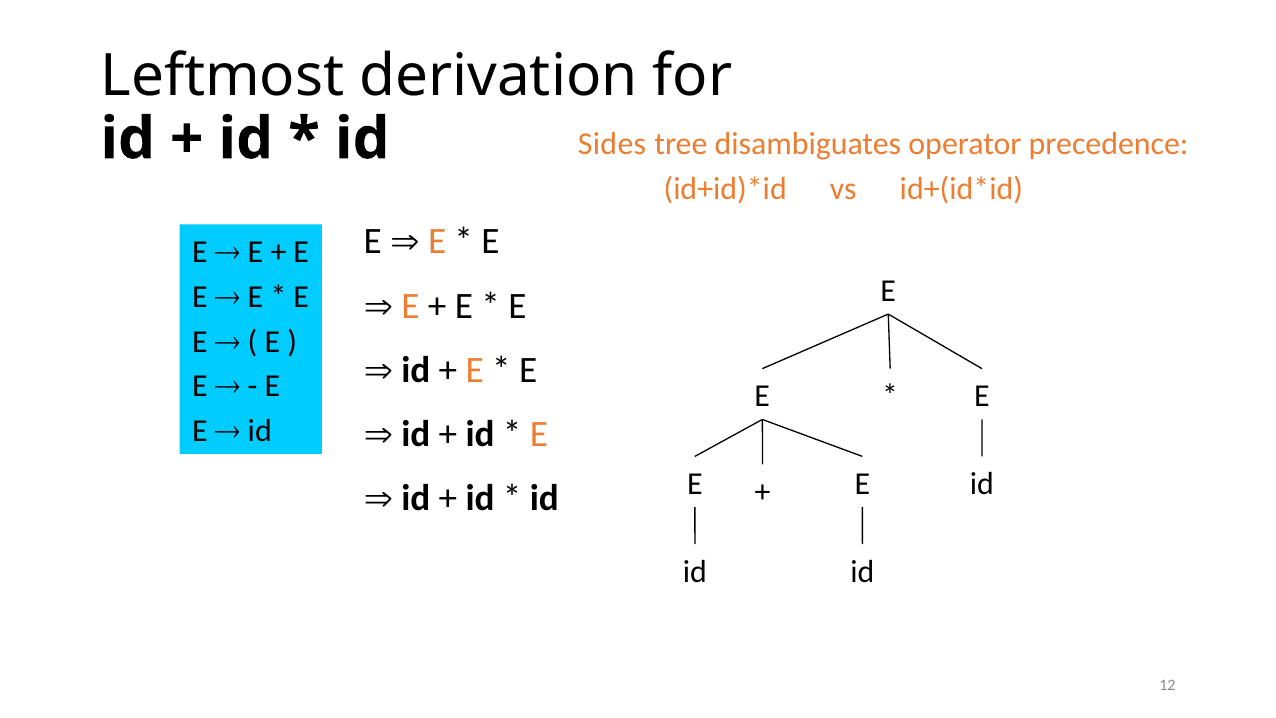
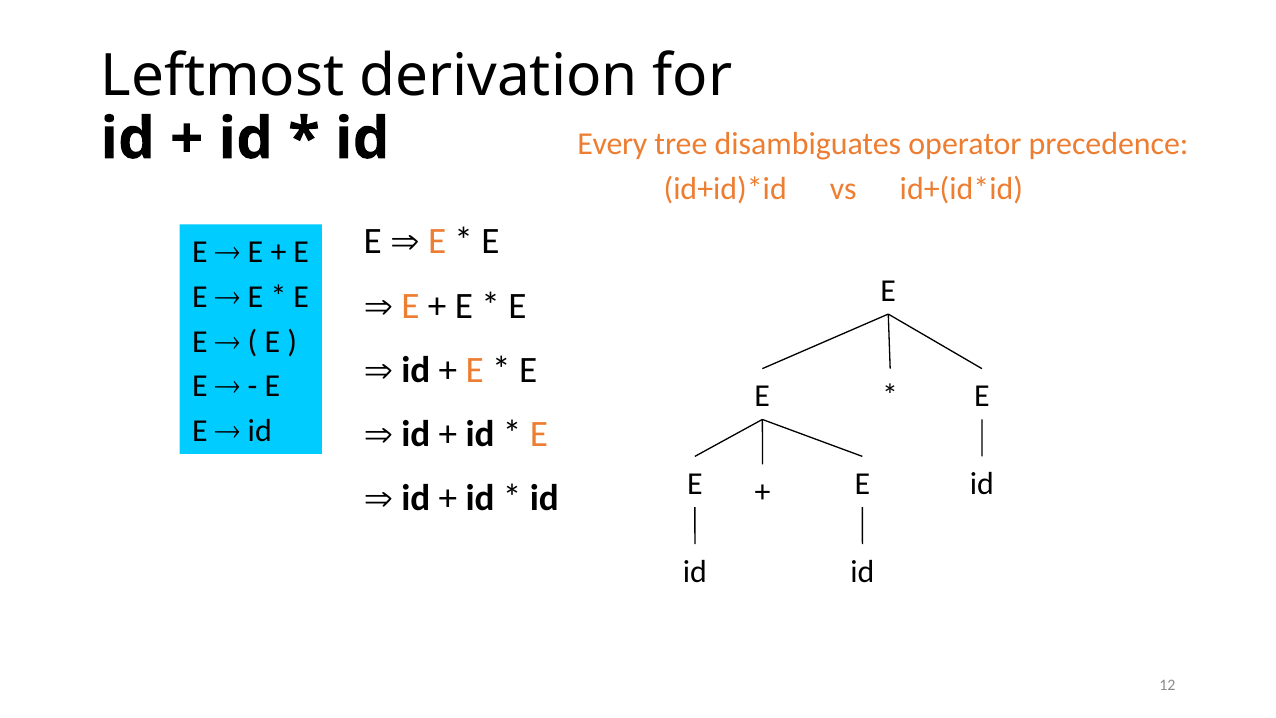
Sides: Sides -> Every (612, 144)
